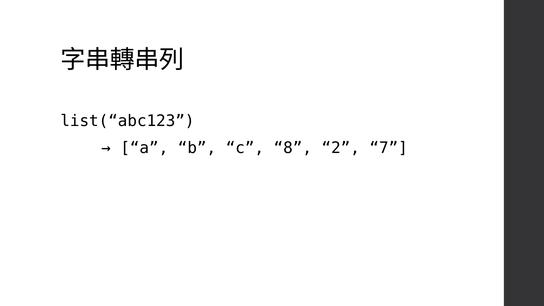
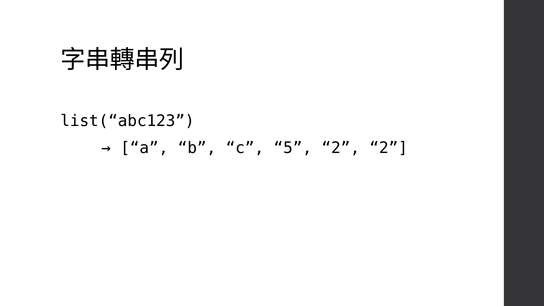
8: 8 -> 5 (293, 148)
2 7: 7 -> 2 (389, 148)
